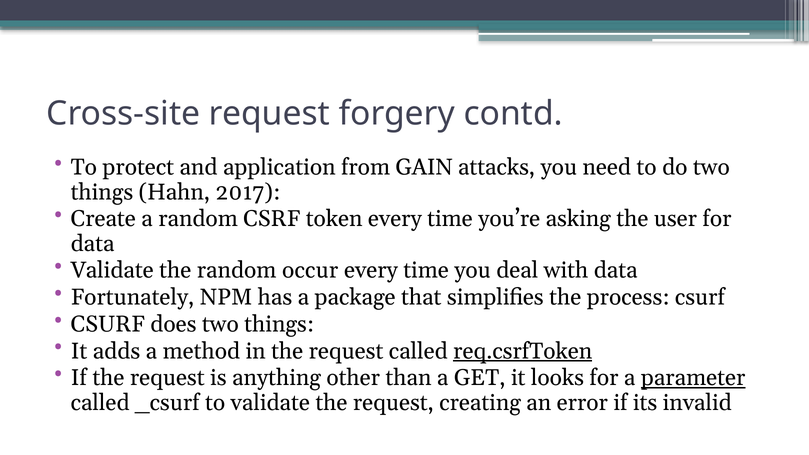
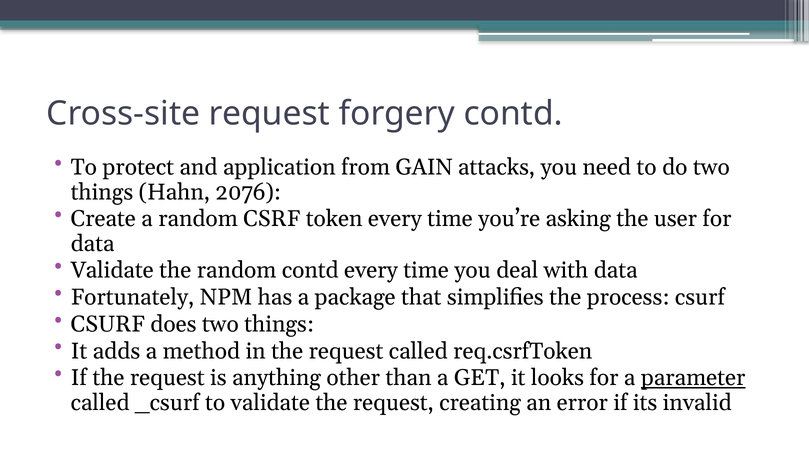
2017: 2017 -> 2076 (248, 192)
random occur: occur -> contd (310, 270)
req.csrfToken underline: present -> none (523, 351)
